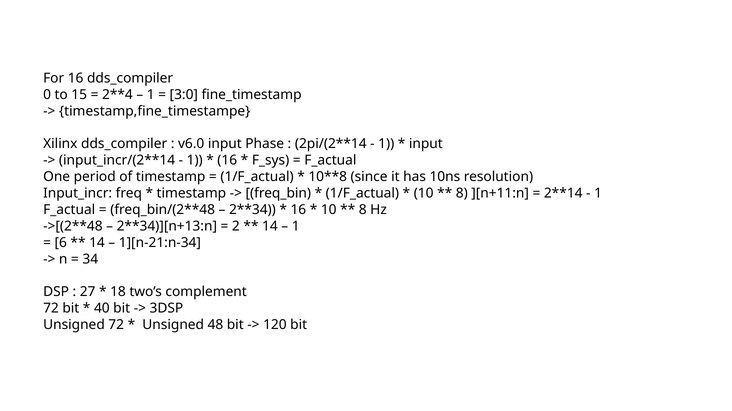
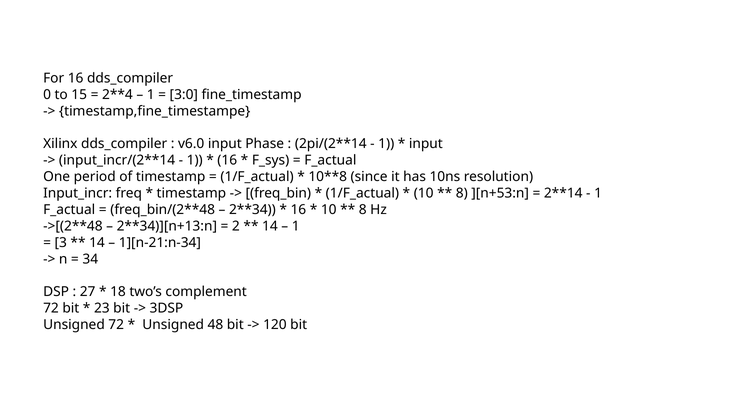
][n+11:n: ][n+11:n -> ][n+53:n (500, 194)
6: 6 -> 3 (61, 243)
40: 40 -> 23 (102, 309)
